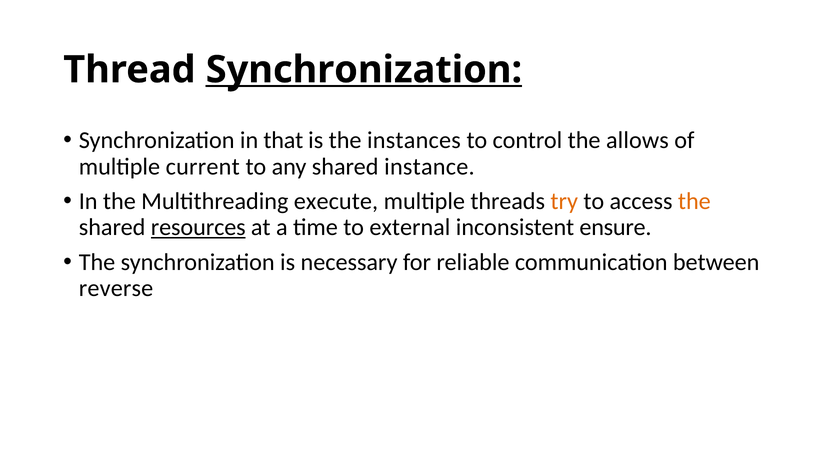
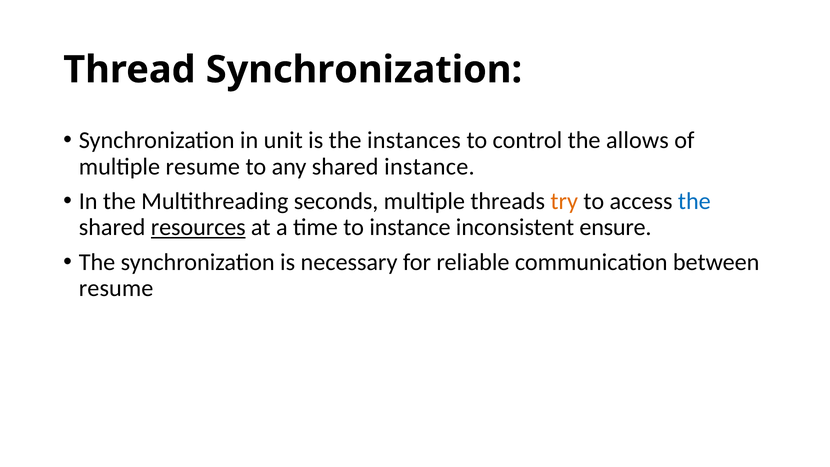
Synchronization underline: present -> none (364, 70)
that: that -> unit (283, 140)
multiple current: current -> resume (203, 166)
execute: execute -> seconds (336, 201)
the colour: orange -> blue (694, 201)
to external: external -> instance (410, 227)
reverse: reverse -> resume (116, 288)
